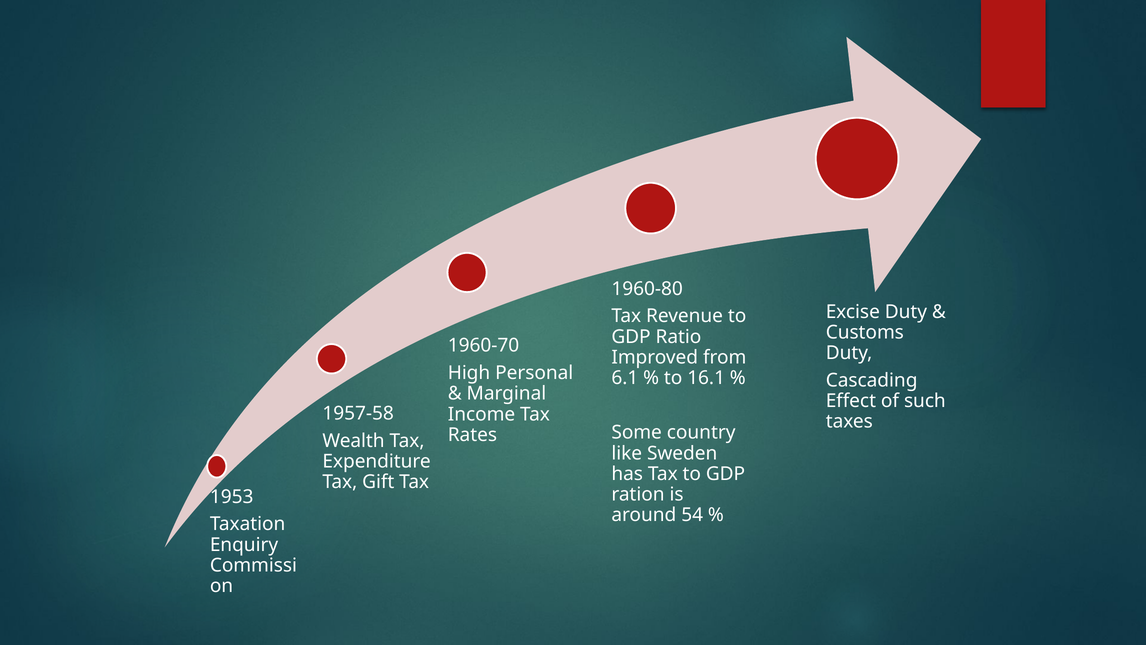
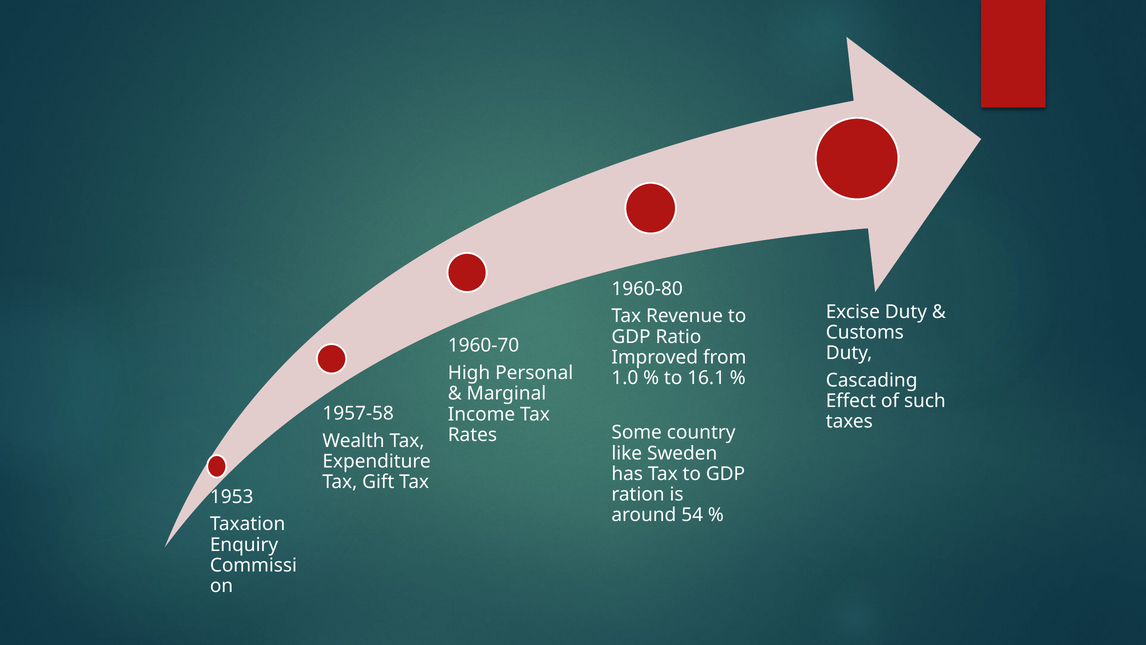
6.1: 6.1 -> 1.0 (625, 378)
